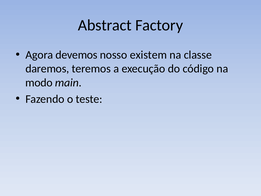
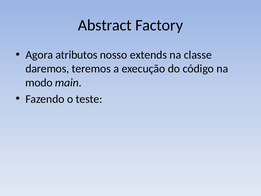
devemos: devemos -> atributos (76, 55)
existem: existem -> extends (148, 55)
